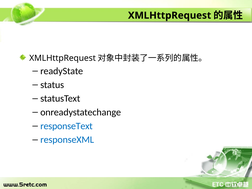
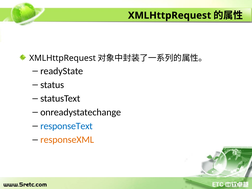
responseXML colour: blue -> orange (67, 140)
